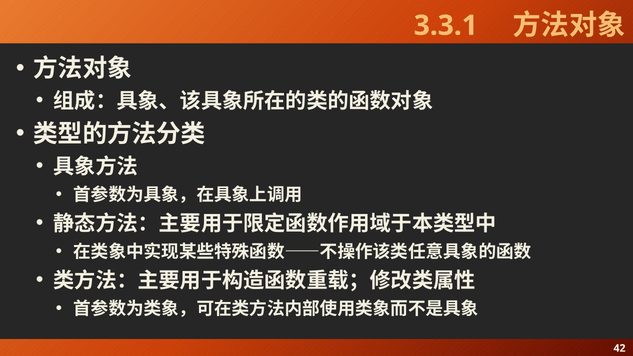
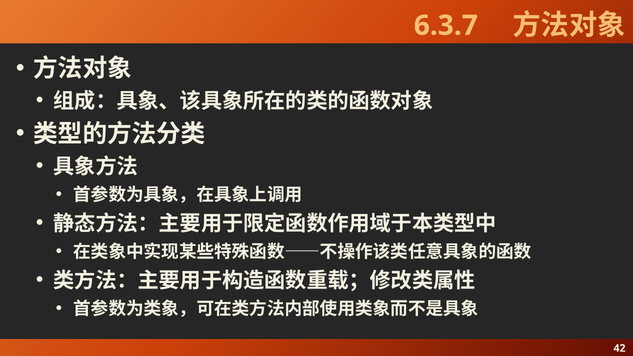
3.3.1: 3.3.1 -> 6.3.7 (446, 26)
